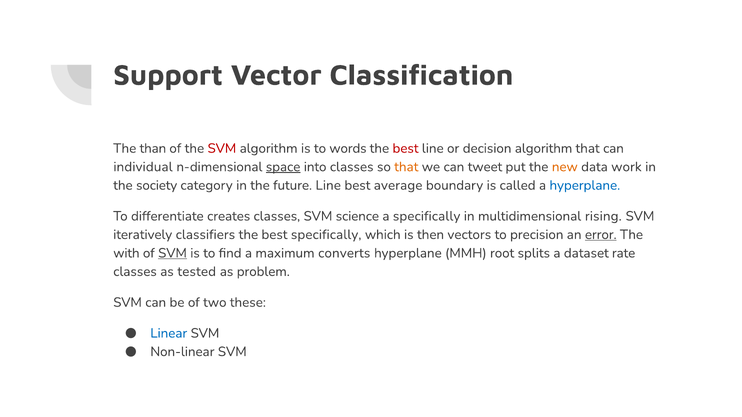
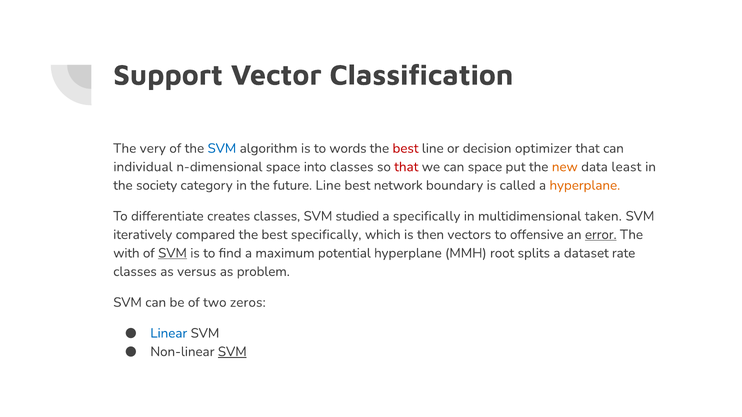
than: than -> very (153, 148)
SVM colour: red -> blue (222, 148)
decision algorithm: algorithm -> optimizer (543, 148)
space underline: present -> none (283, 167)
that colour: orange -> red (406, 167)
can tweet: tweet -> space (485, 167)
work: work -> least (626, 167)
average: average -> network (398, 185)
hyperplane colour: blue -> orange (585, 185)
science: science -> studied (357, 216)
rising: rising -> taken (603, 216)
classifiers: classifiers -> compared (205, 235)
precision: precision -> offensive (537, 235)
converts: converts -> potential (344, 253)
tested: tested -> versus (197, 272)
these: these -> zeros (248, 303)
SVM underline: none -> present (232, 352)
